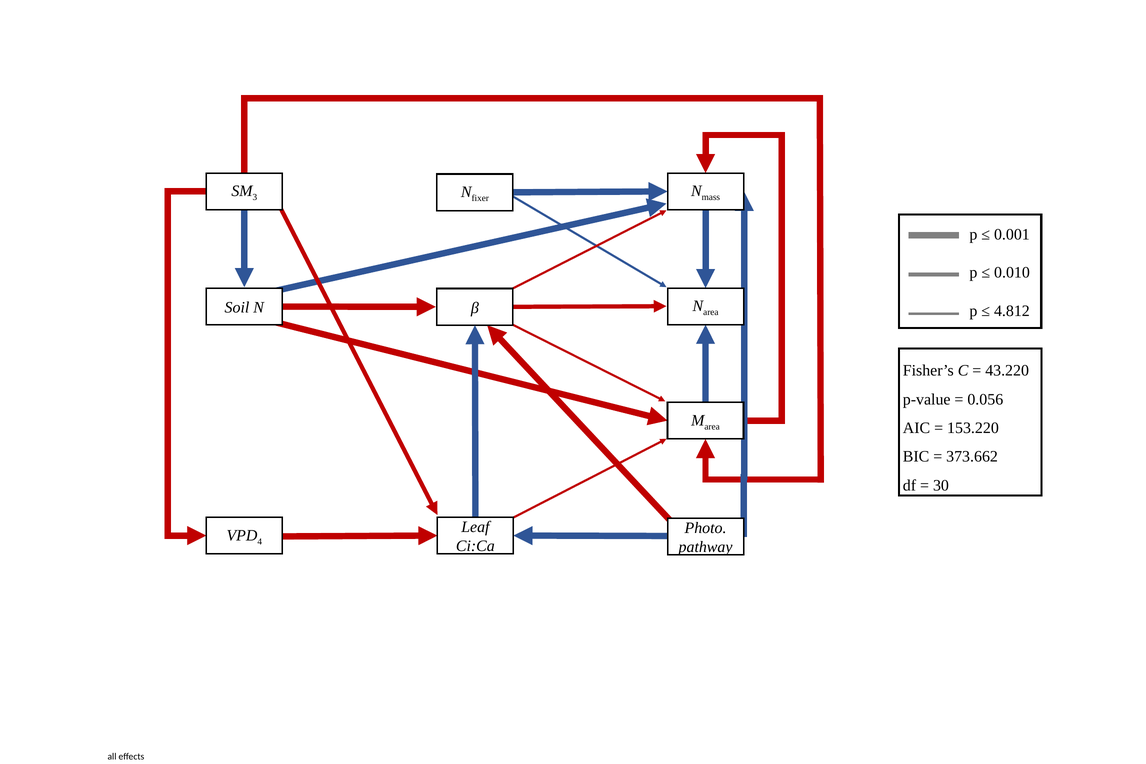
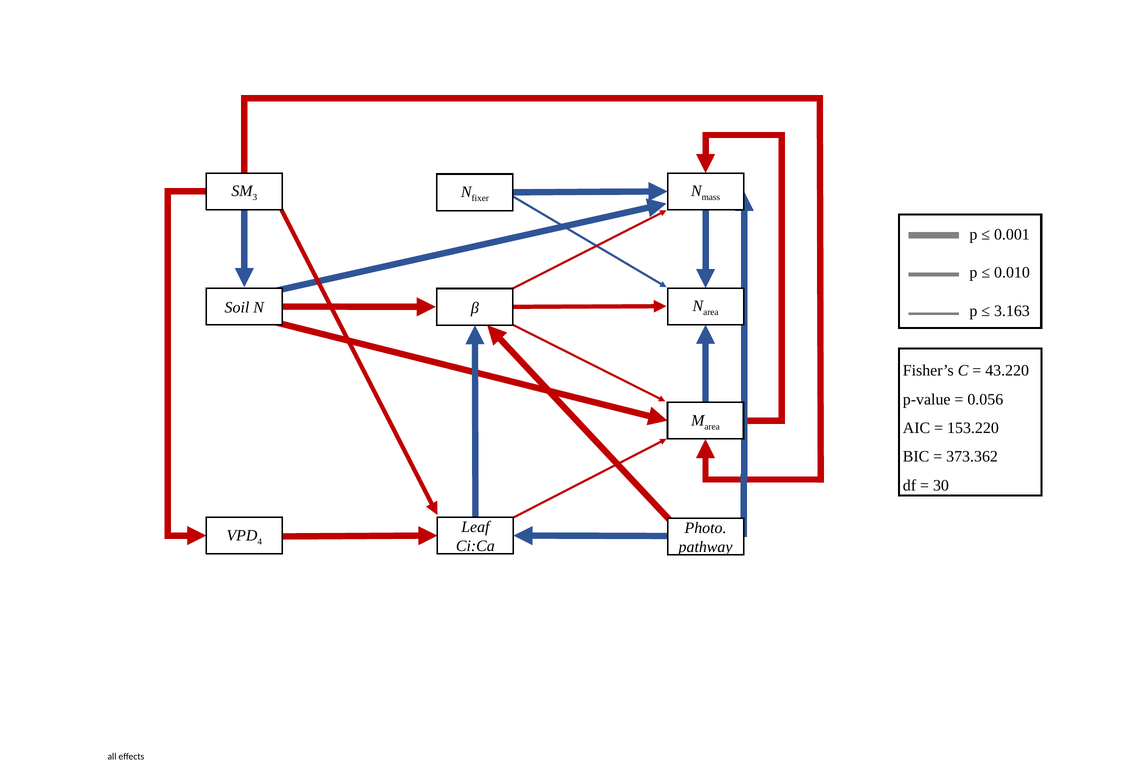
4.812: 4.812 -> 3.163 (1012, 311)
373.662: 373.662 -> 373.362 (972, 457)
